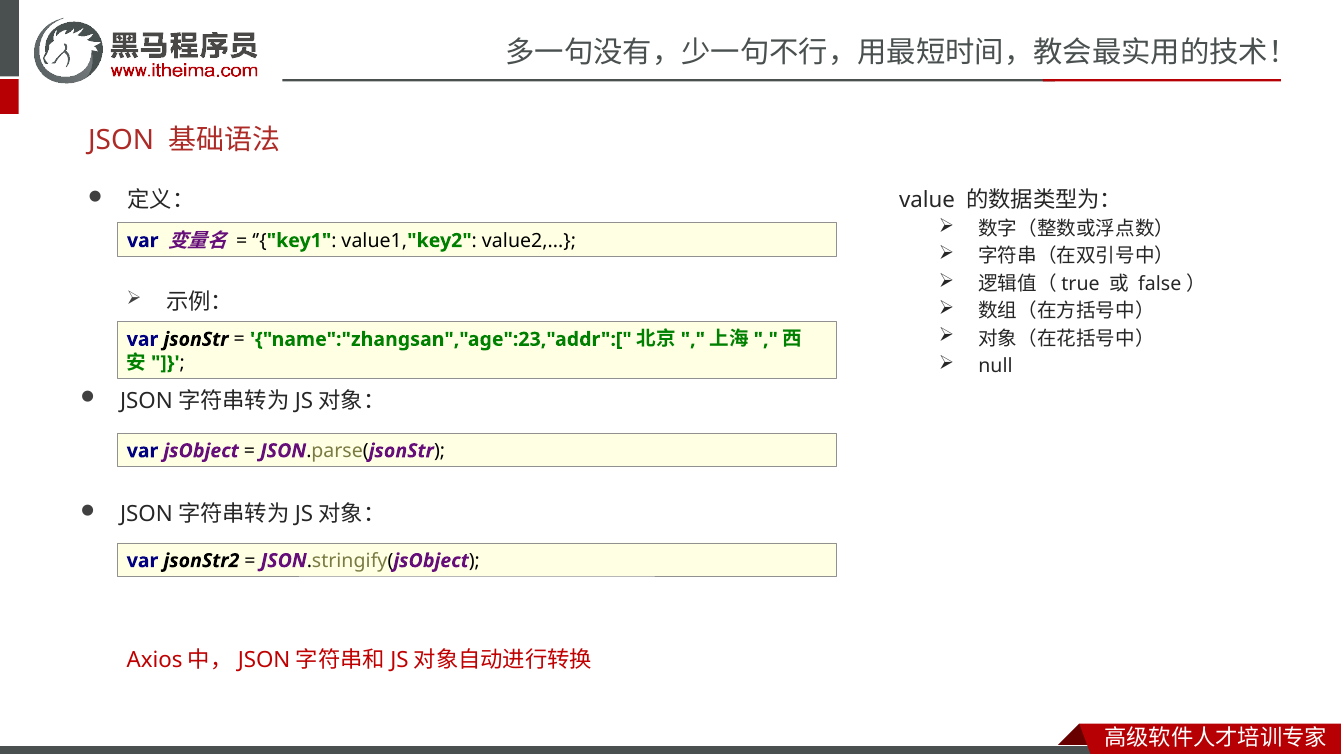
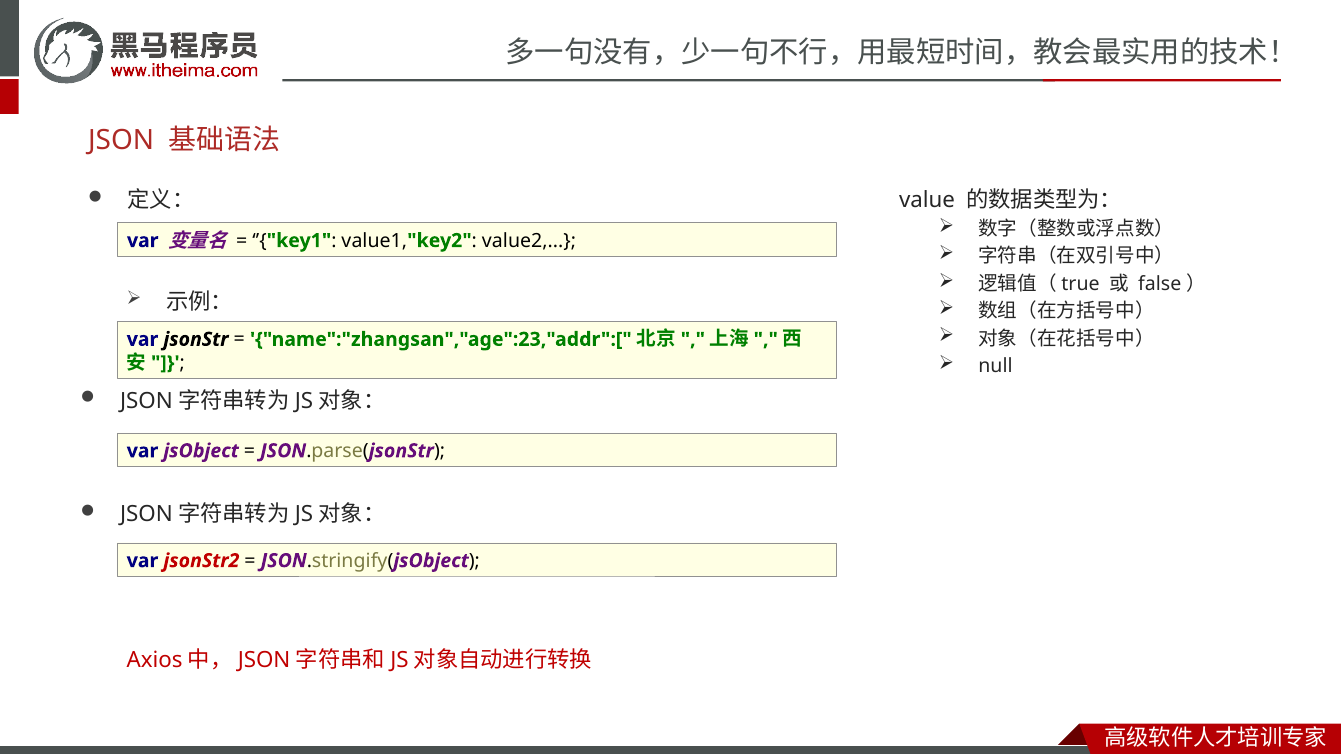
jsonStr2 colour: black -> red (201, 561)
